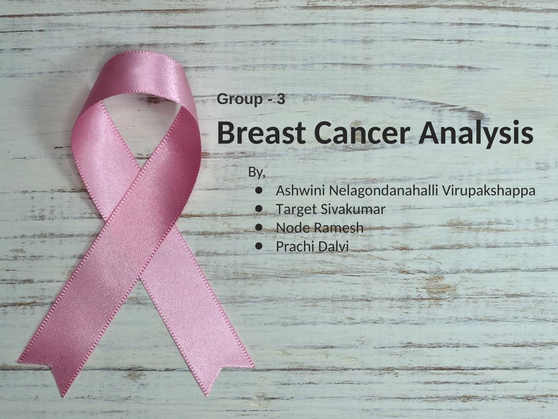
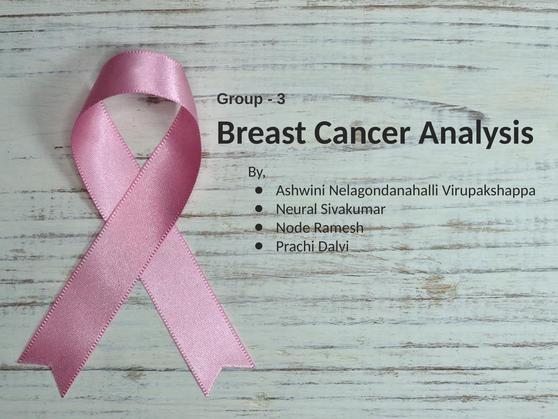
Target: Target -> Neural (297, 209)
